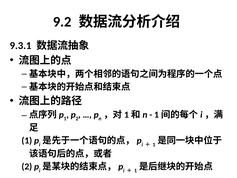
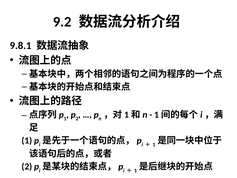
9.3.1: 9.3.1 -> 9.8.1 (21, 46)
